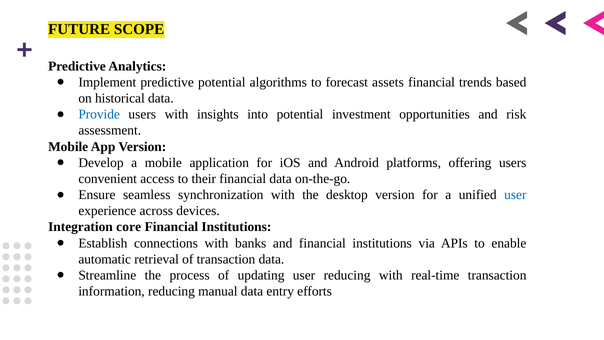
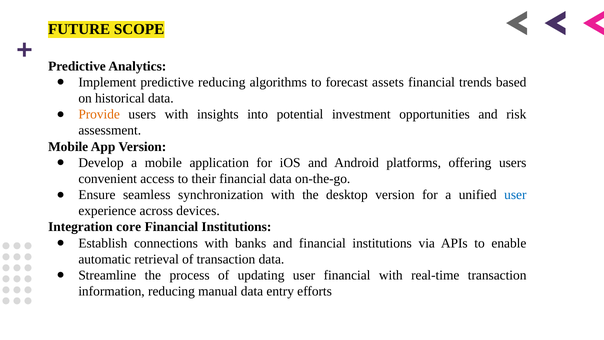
predictive potential: potential -> reducing (222, 82)
Provide colour: blue -> orange (99, 114)
user reducing: reducing -> financial (347, 275)
